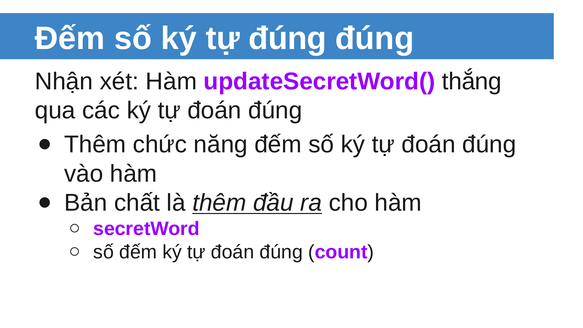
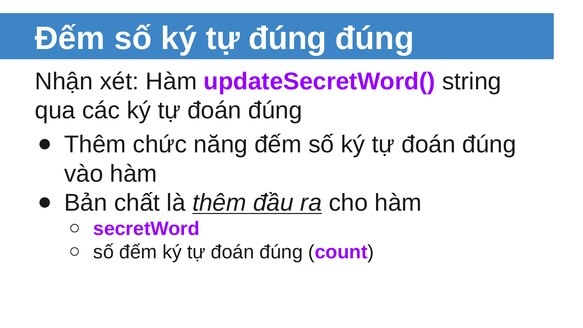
thắng: thắng -> string (472, 81)
